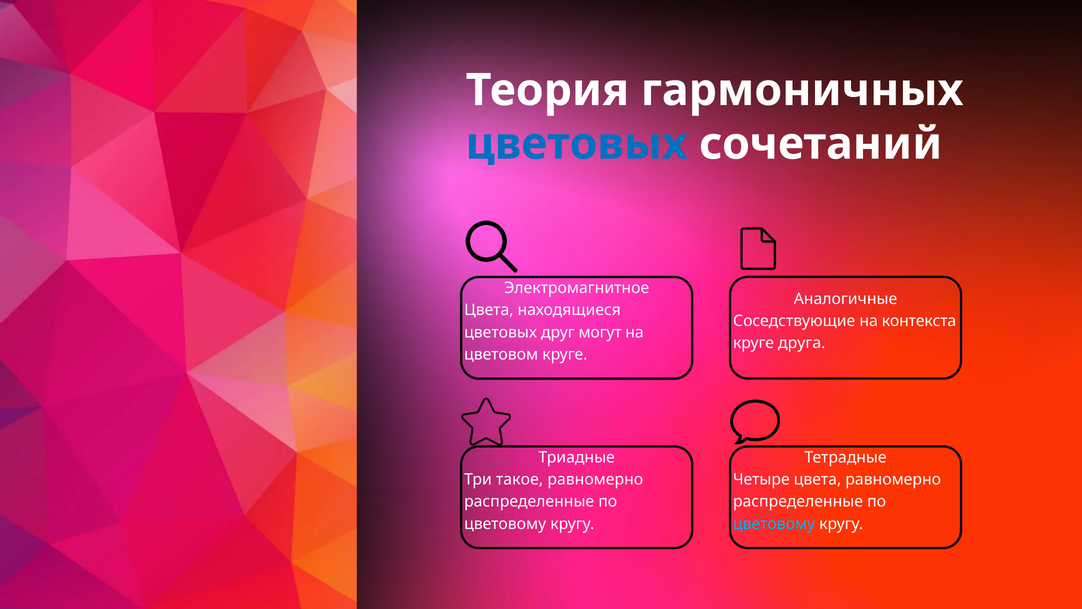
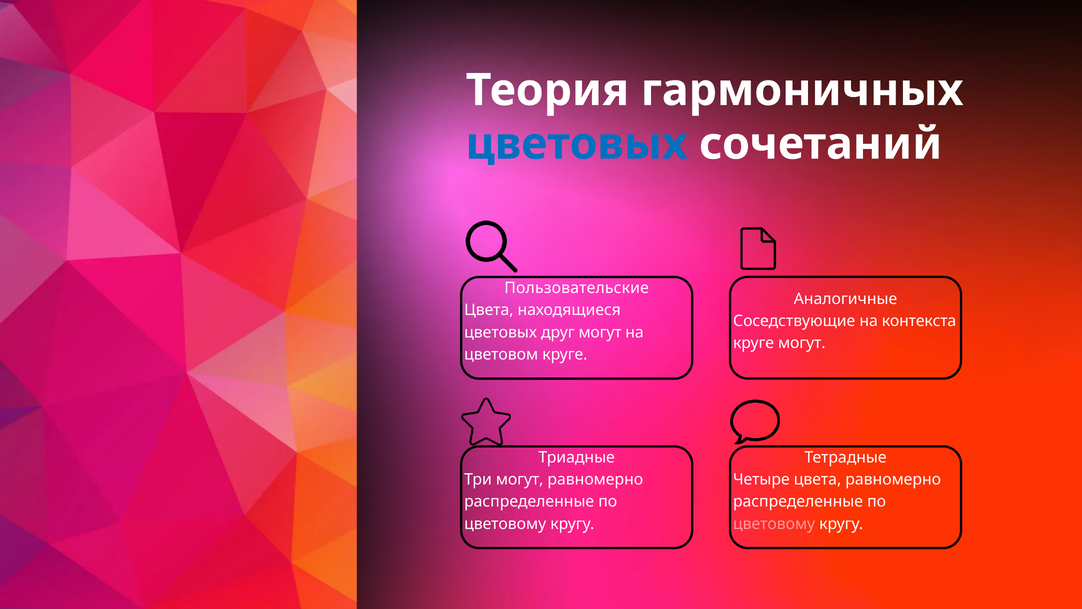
Электромагнитное: Электромагнитное -> Пользовательские (577, 288)
круге друга: друга -> могут (802, 343)
Три такое: такое -> могут (520, 479)
цветовому colour: light blue -> pink (774, 524)
